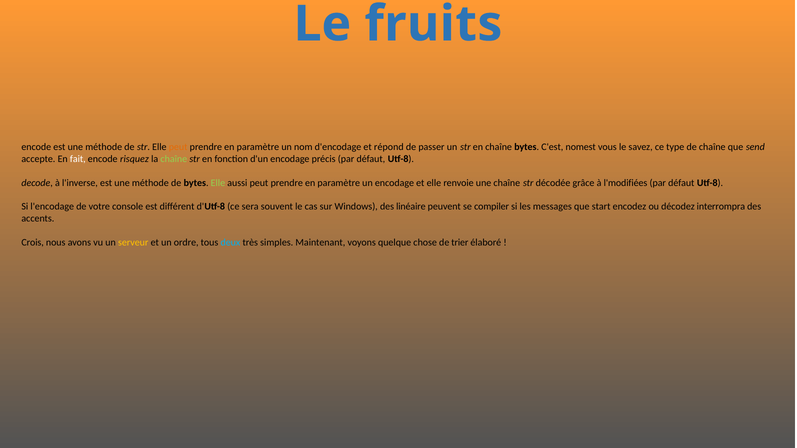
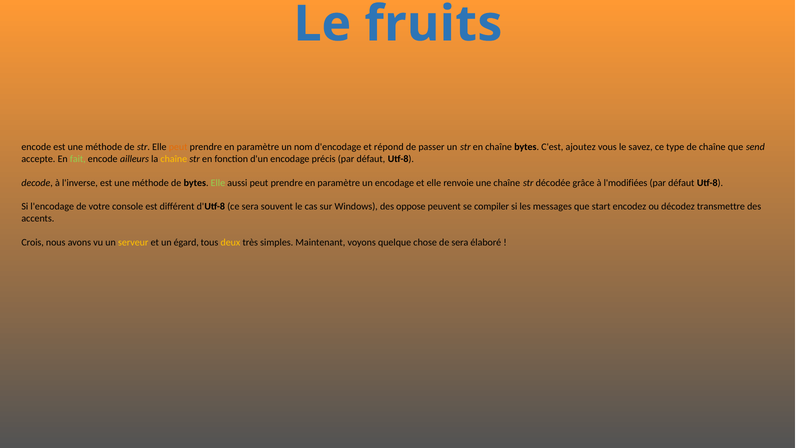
nomest: nomest -> ajoutez (581, 147)
fait colour: white -> light green (78, 159)
risquez: risquez -> ailleurs (134, 159)
chaîne colour: light green -> yellow (174, 159)
linéaire: linéaire -> oppose (411, 207)
interrompra: interrompra -> transmettre (721, 207)
ordre: ordre -> égard (186, 243)
deux colour: light blue -> yellow (230, 243)
de trier: trier -> sera (460, 243)
